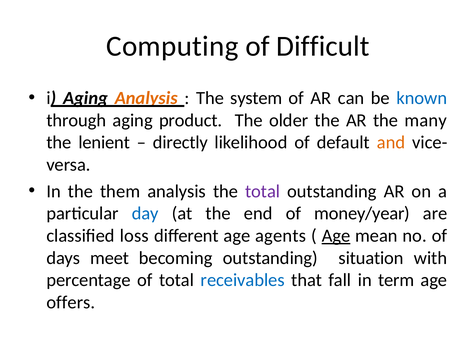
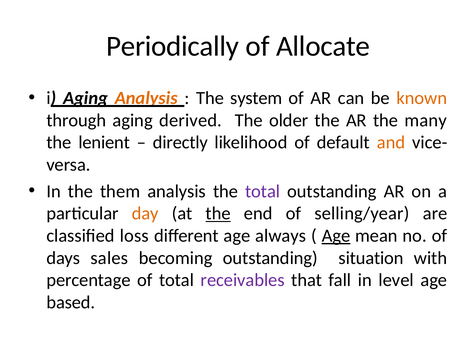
Computing: Computing -> Periodically (173, 46)
Difficult: Difficult -> Allocate (323, 46)
known colour: blue -> orange (422, 98)
product: product -> derived (191, 120)
day colour: blue -> orange (145, 213)
the underline: none -> present (218, 213)
money/year: money/year -> selling/year (362, 213)
agents: agents -> always (281, 236)
meet: meet -> sales (109, 258)
receivables colour: blue -> purple (243, 280)
term: term -> level (396, 280)
offers: offers -> based (71, 302)
